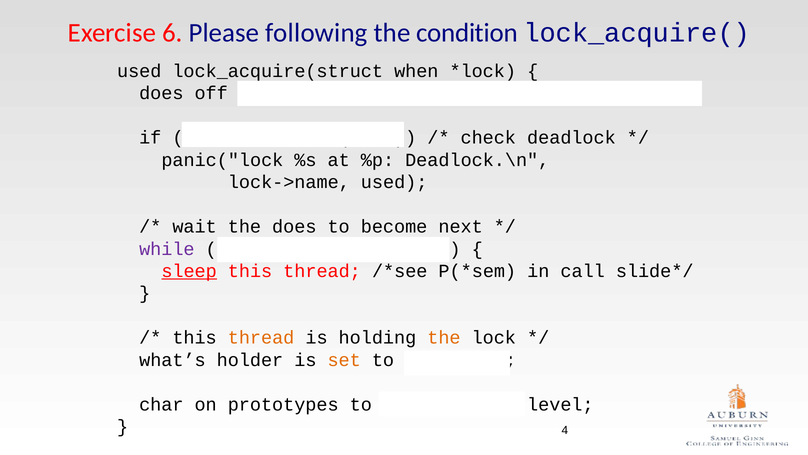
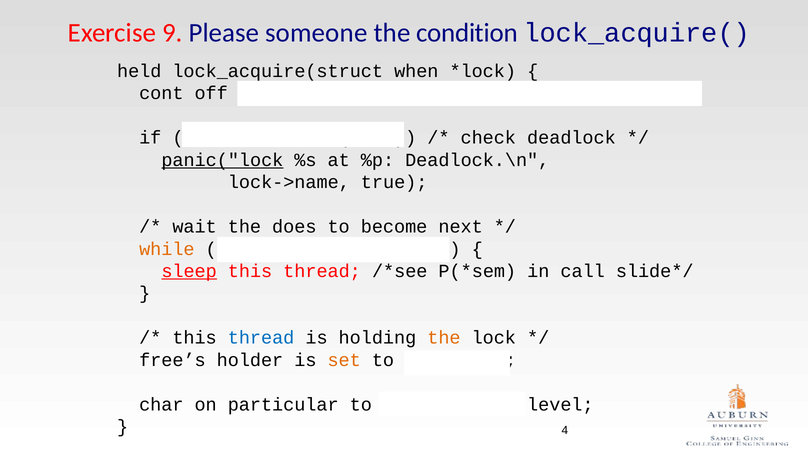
6: 6 -> 9 (172, 33)
following: following -> someone (316, 33)
used: used -> held (139, 71)
does: does -> cont (161, 93)
panic("lock underline: none -> present (222, 160)
lock->name used: used -> true (394, 182)
while colour: purple -> orange (167, 249)
thread colour: orange -> blue (261, 337)
what’s: what’s -> free’s (172, 360)
prototypes: prototypes -> particular (283, 404)
